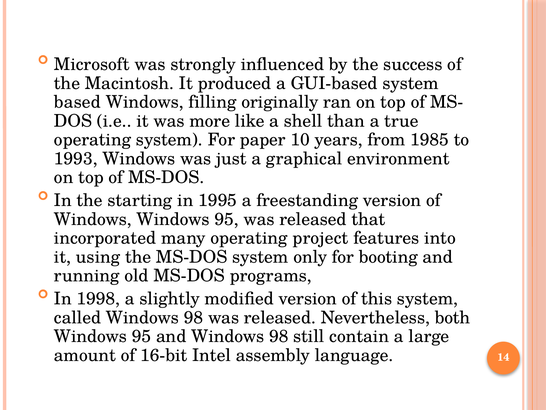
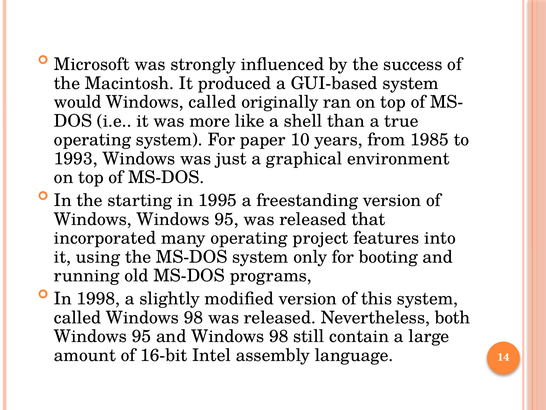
based: based -> would (78, 102)
Windows filling: filling -> called (213, 102)
